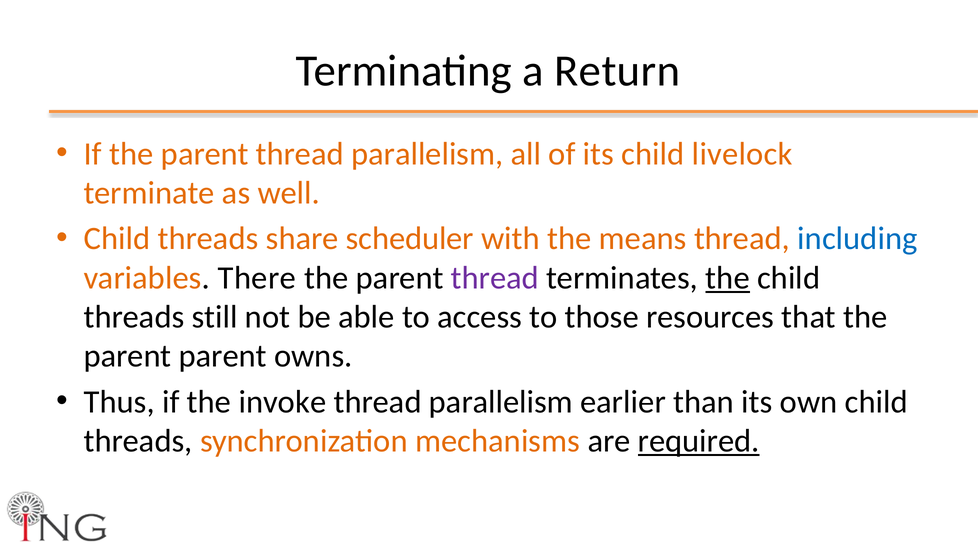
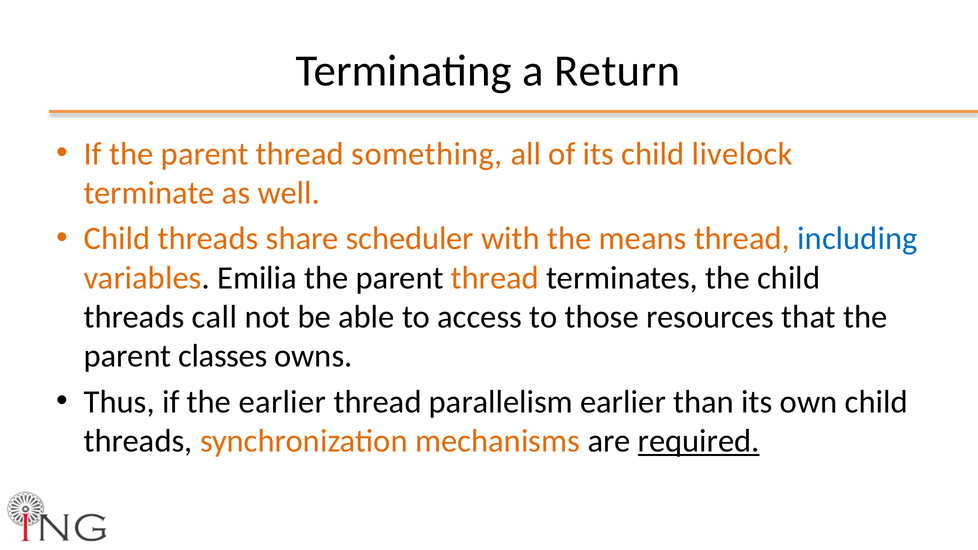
parent thread parallelism: parallelism -> something (427, 154)
There: There -> Emilia (257, 278)
thread colour: purple -> orange (495, 278)
the underline: present -> none (728, 278)
still: still -> call (214, 317)
parent parent: parent -> classes (223, 356)
the invoke: invoke -> earlier (282, 402)
